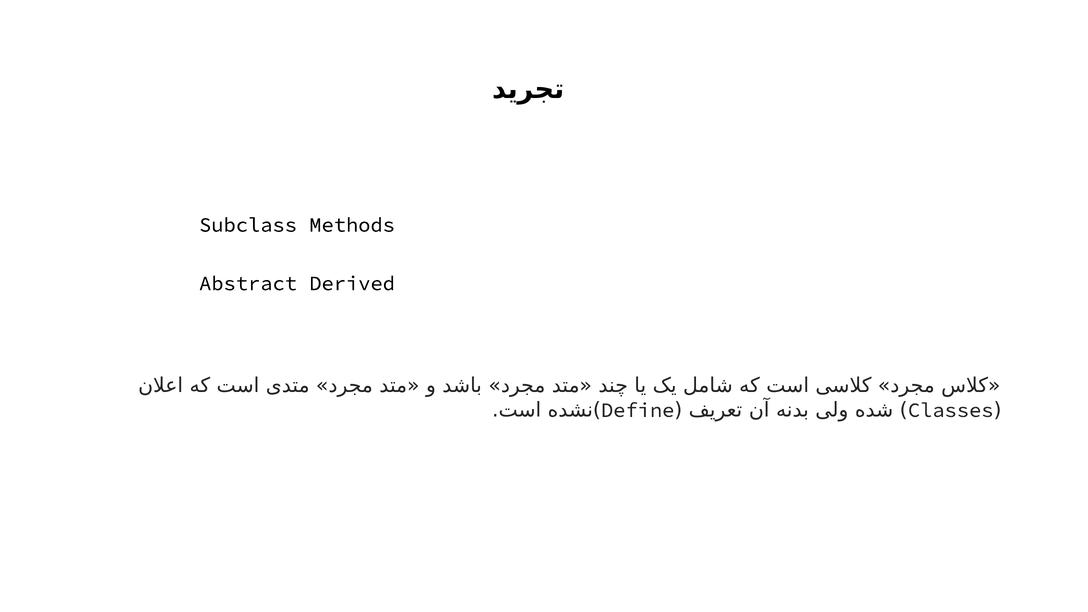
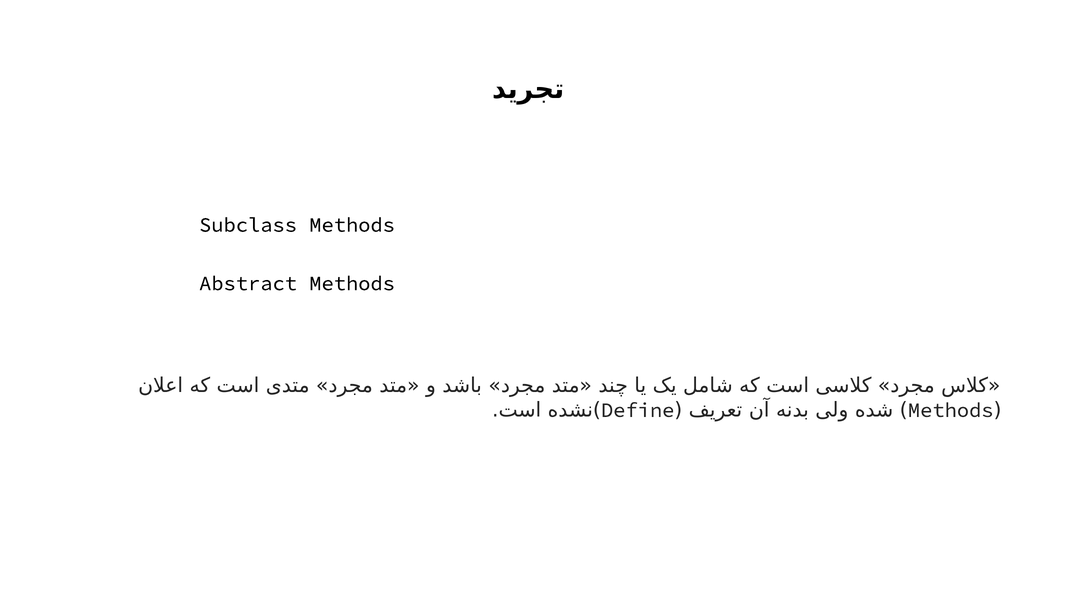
Abstract Derived: Derived -> Methods (352, 283)
Classes: Classes -> Methods (951, 410)
